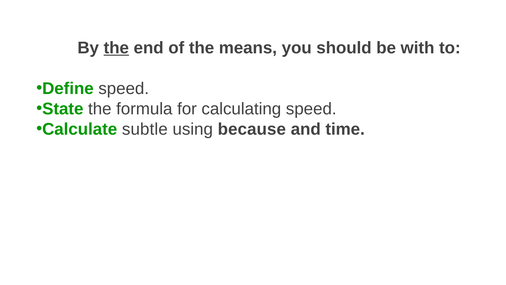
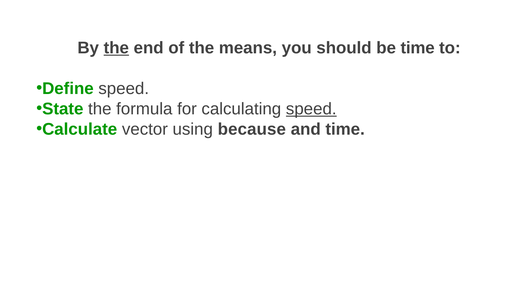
be with: with -> time (418, 48)
speed underline: none -> present (311, 109)
subtle: subtle -> vector (145, 129)
